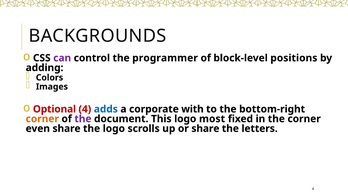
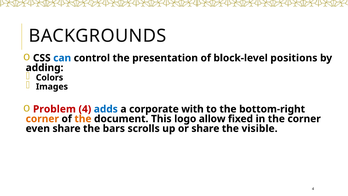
can colour: purple -> blue (62, 58)
programmer: programmer -> presentation (165, 58)
Optional: Optional -> Problem (54, 109)
the colour: purple -> orange (83, 119)
most: most -> allow (212, 119)
the logo: logo -> bars (114, 128)
letters: letters -> visible (260, 128)
